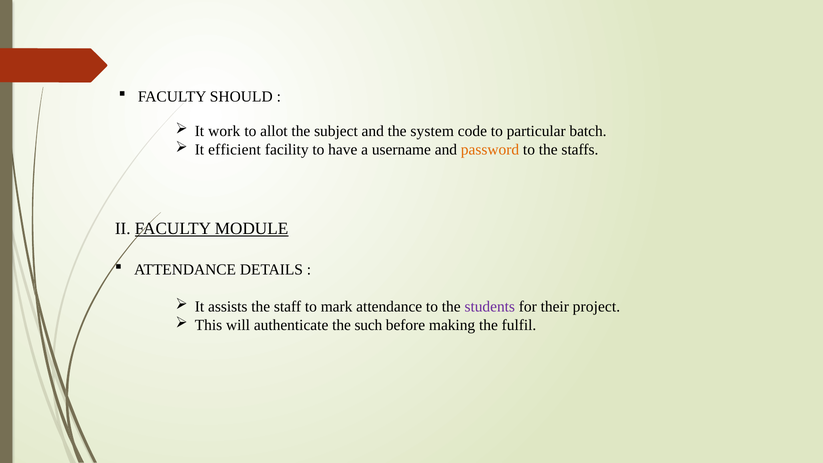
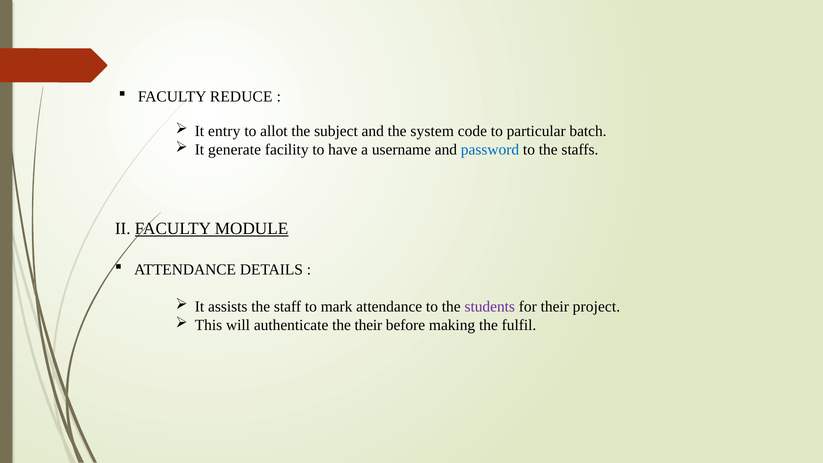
SHOULD: SHOULD -> REDUCE (241, 97)
work: work -> entry (224, 131)
efficient: efficient -> generate (235, 149)
password colour: orange -> blue (490, 149)
the such: such -> their (368, 325)
